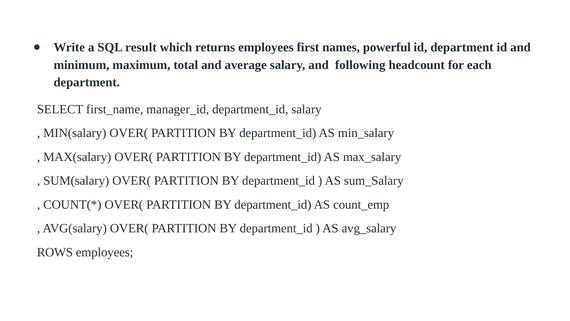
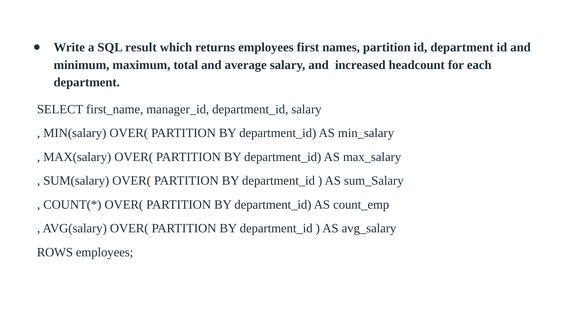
names powerful: powerful -> partition (387, 47)
following: following -> increased (360, 65)
